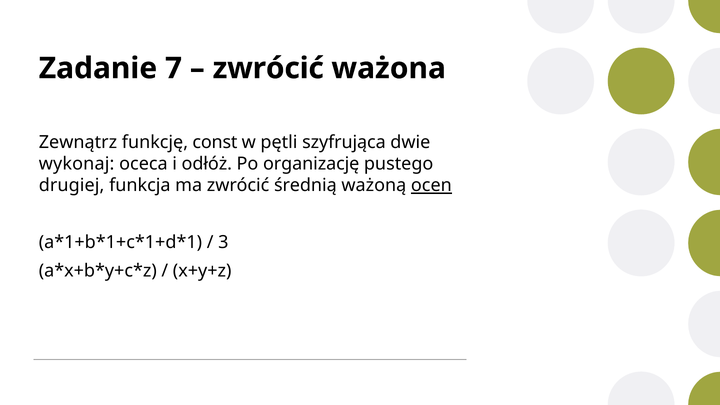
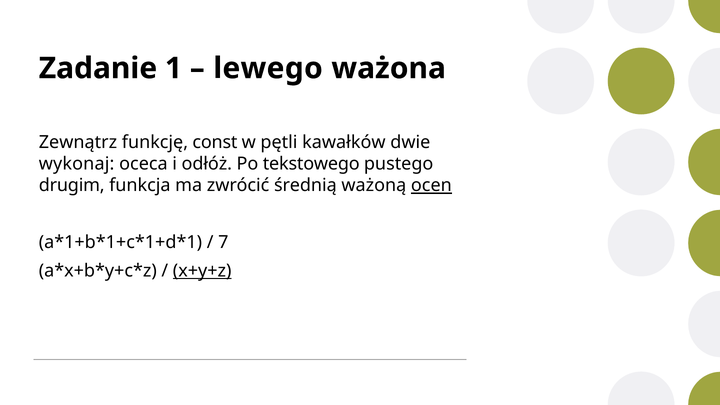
7: 7 -> 1 (174, 68)
zwrócić: zwrócić -> lewego (268, 68)
szyfrująca: szyfrująca -> kawałków (344, 142)
organizację: organizację -> tekstowego (311, 164)
drugiej: drugiej -> drugim (72, 186)
3: 3 -> 7 (223, 242)
x+y+z underline: none -> present (202, 271)
